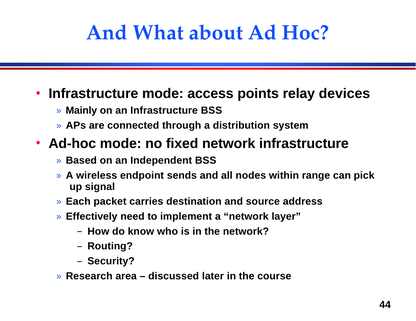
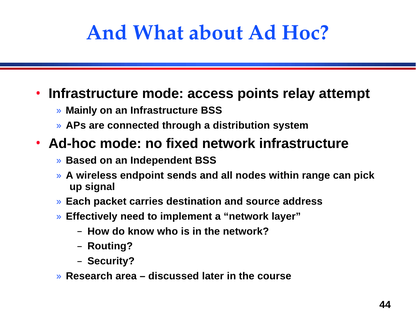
devices: devices -> attempt (344, 94)
